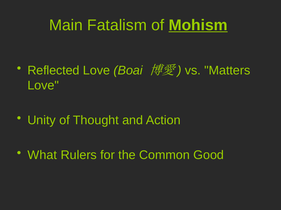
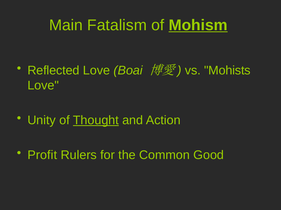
Matters: Matters -> Mohists (227, 71)
Thought underline: none -> present (96, 121)
What: What -> Profit (42, 156)
